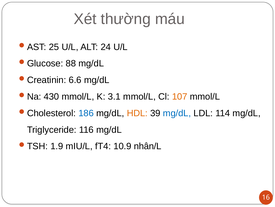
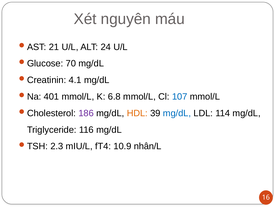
thường: thường -> nguyên (126, 19)
25: 25 -> 21 (54, 47)
88: 88 -> 70 (71, 63)
6.6: 6.6 -> 4.1 (75, 80)
430: 430 -> 401 (51, 96)
3.1: 3.1 -> 6.8 (114, 96)
107 colour: orange -> blue (180, 96)
186 colour: blue -> purple (86, 113)
1.9: 1.9 -> 2.3 (57, 146)
